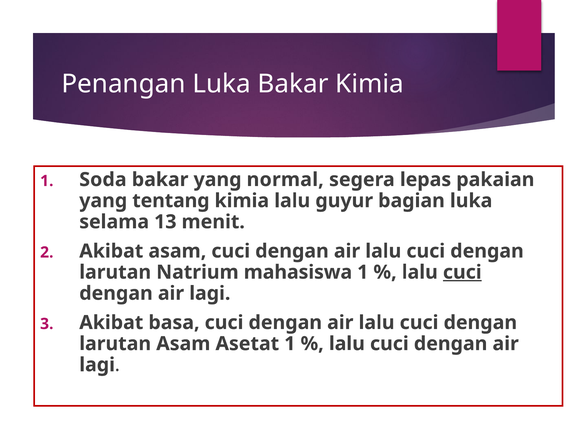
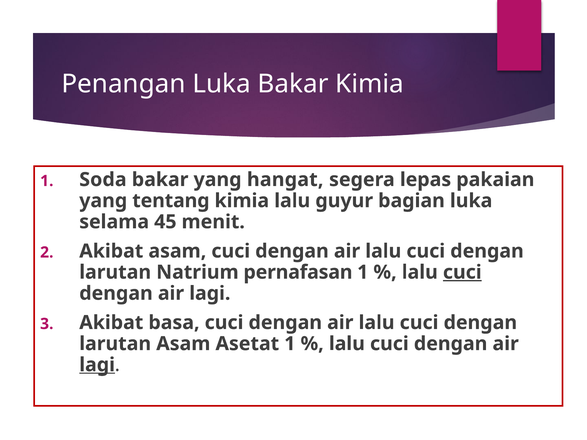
normal: normal -> hangat (285, 180)
13: 13 -> 45 (165, 222)
mahasiswa: mahasiswa -> pernafasan (298, 272)
lagi underline: none -> present (97, 365)
